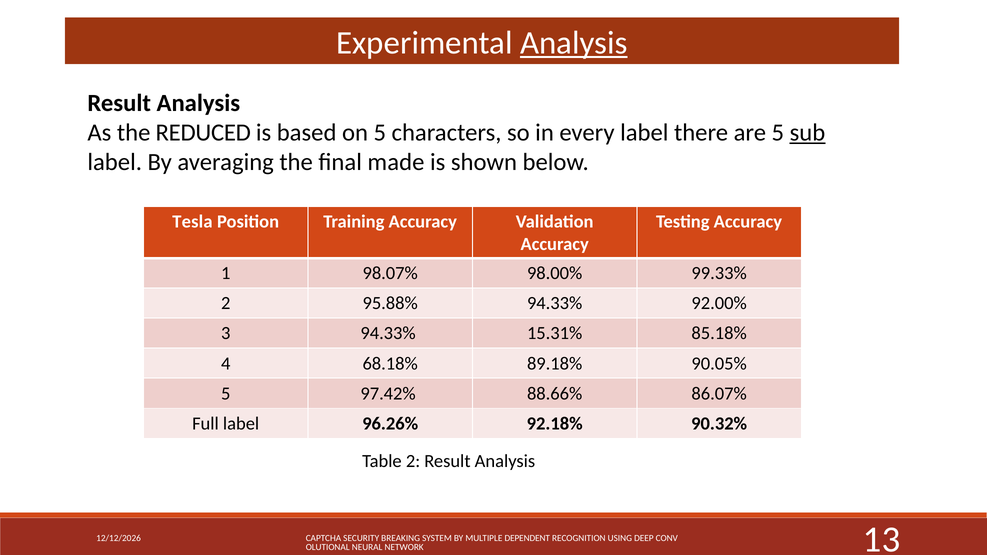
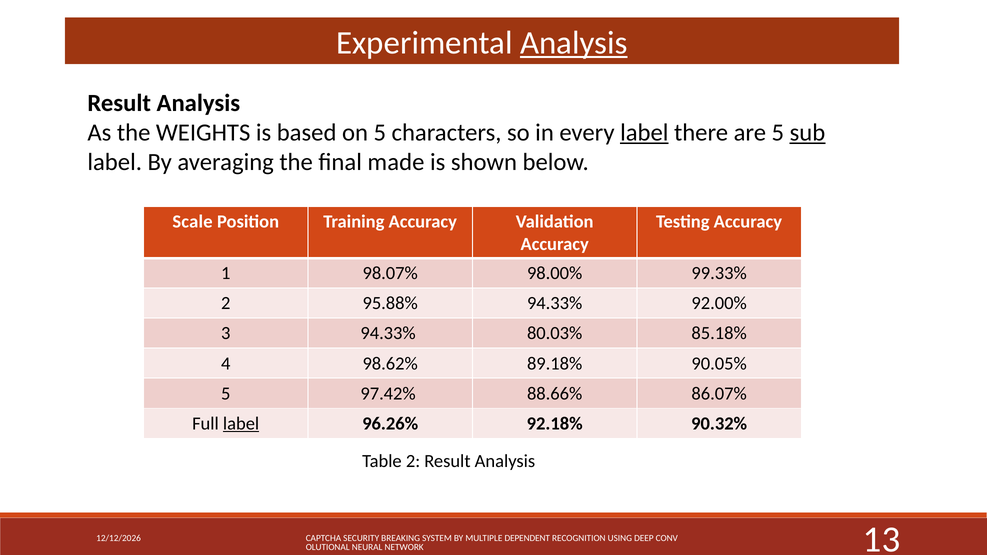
REDUCED: REDUCED -> WEIGHTS (203, 133)
label underline: none -> present (644, 133)
Tesla: Tesla -> Scale (192, 222)
15.31%: 15.31% -> 80.03% (555, 334)
68.18%: 68.18% -> 98.62% (390, 364)
label underline: none -> present (241, 424)
